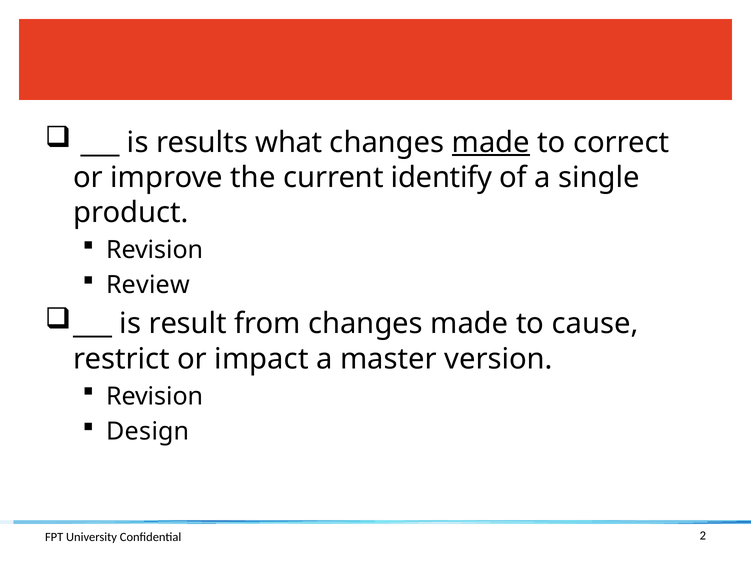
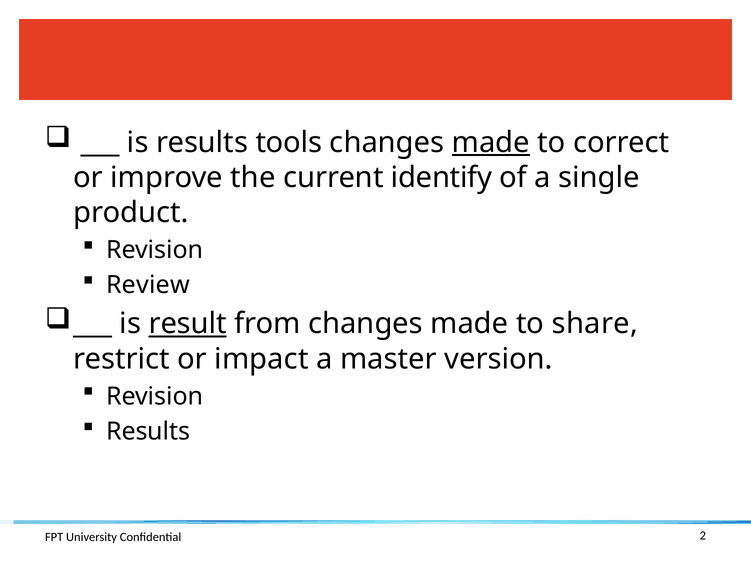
what: what -> tools (289, 142)
result underline: none -> present (188, 323)
cause: cause -> share (595, 323)
Design: Design -> Results (148, 431)
